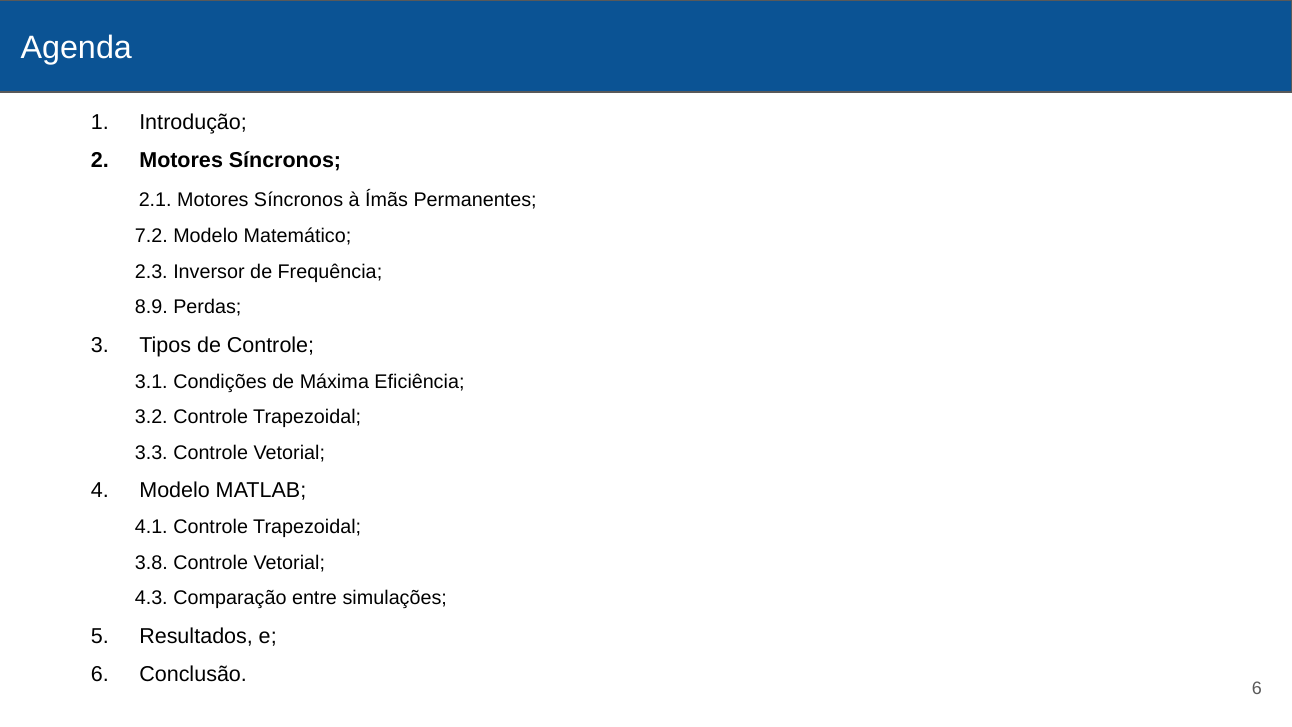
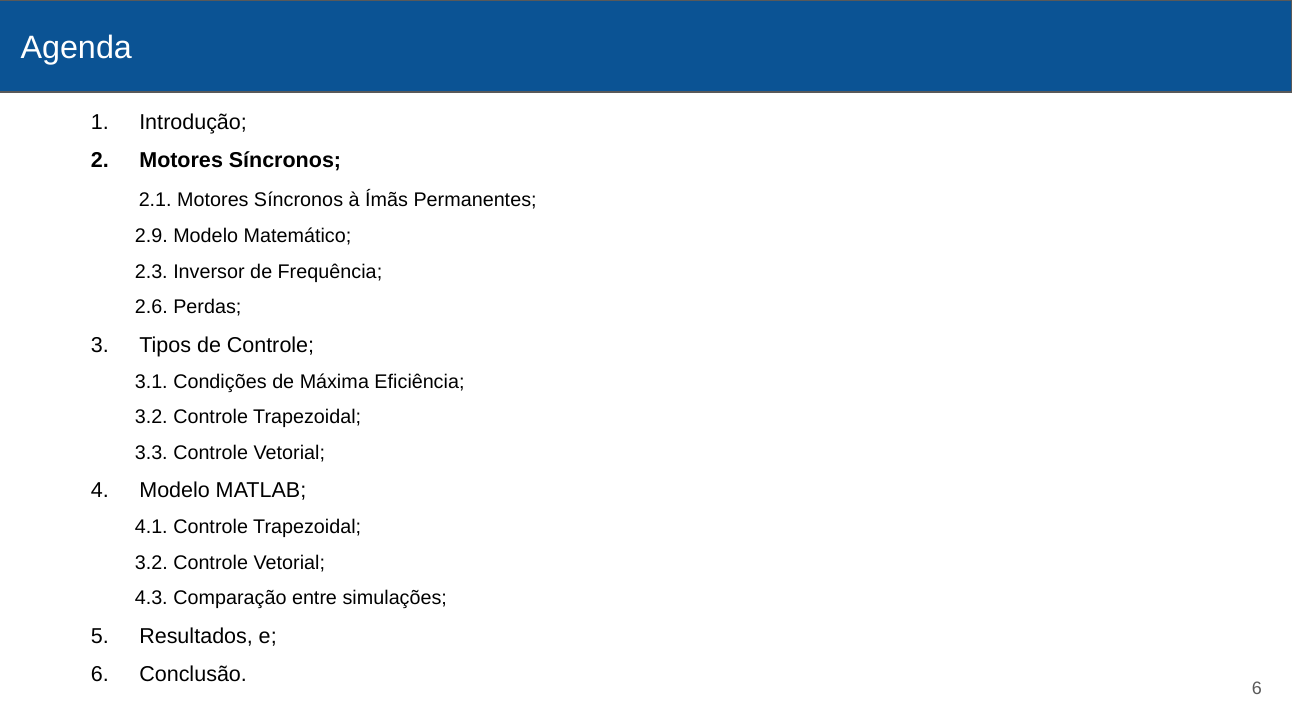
7.2: 7.2 -> 2.9 (151, 236)
8.9: 8.9 -> 2.6 (151, 307)
3.8: 3.8 -> 3.2 (151, 562)
